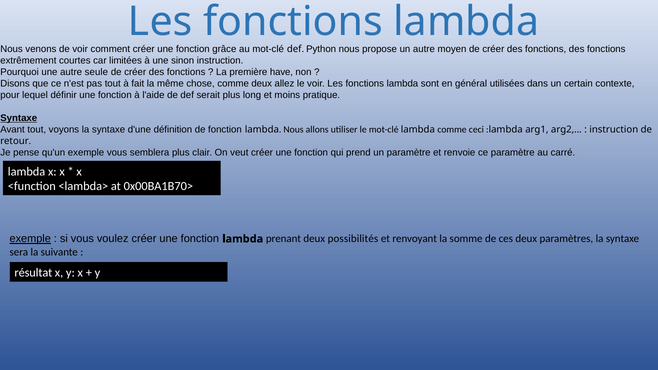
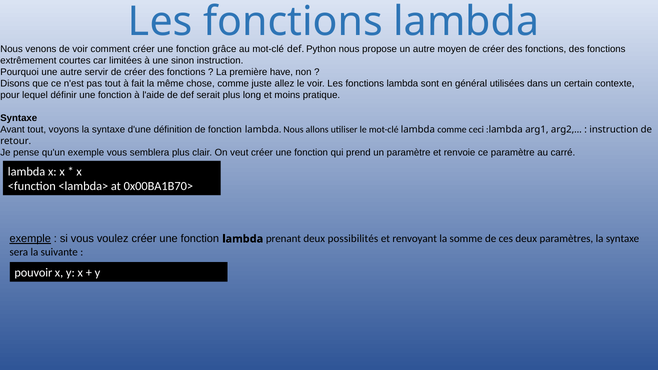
seule: seule -> servir (96, 72)
comme deux: deux -> juste (262, 84)
Syntaxe underline: present -> none (19, 118)
résultat: résultat -> pouvoir (33, 273)
